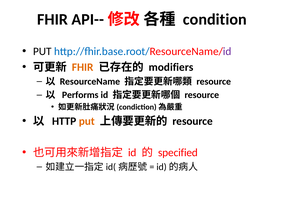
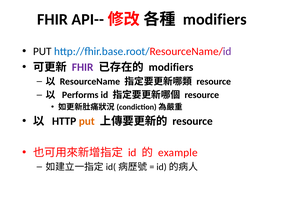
condition: condition -> modifiers (215, 19)
FHIR colour: orange -> purple (83, 67)
specified: specified -> example (178, 152)
